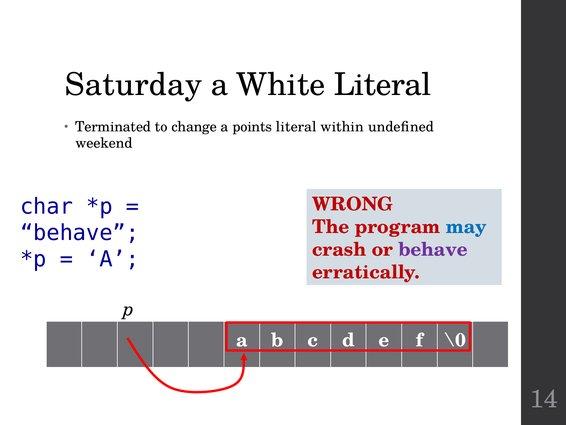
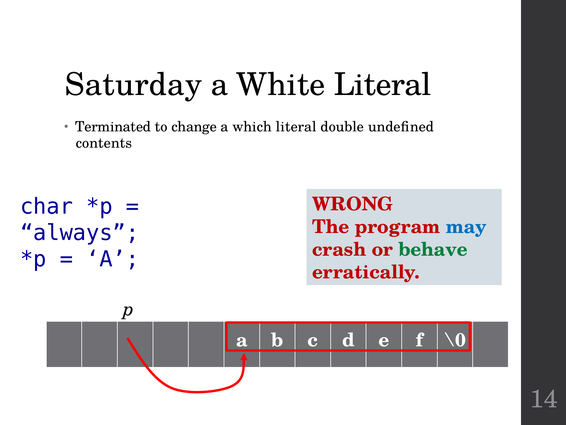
points: points -> which (252, 127)
within: within -> double (342, 127)
weekend: weekend -> contents (104, 143)
behave: behave -> always (80, 233)
behave colour: purple -> green (433, 249)
